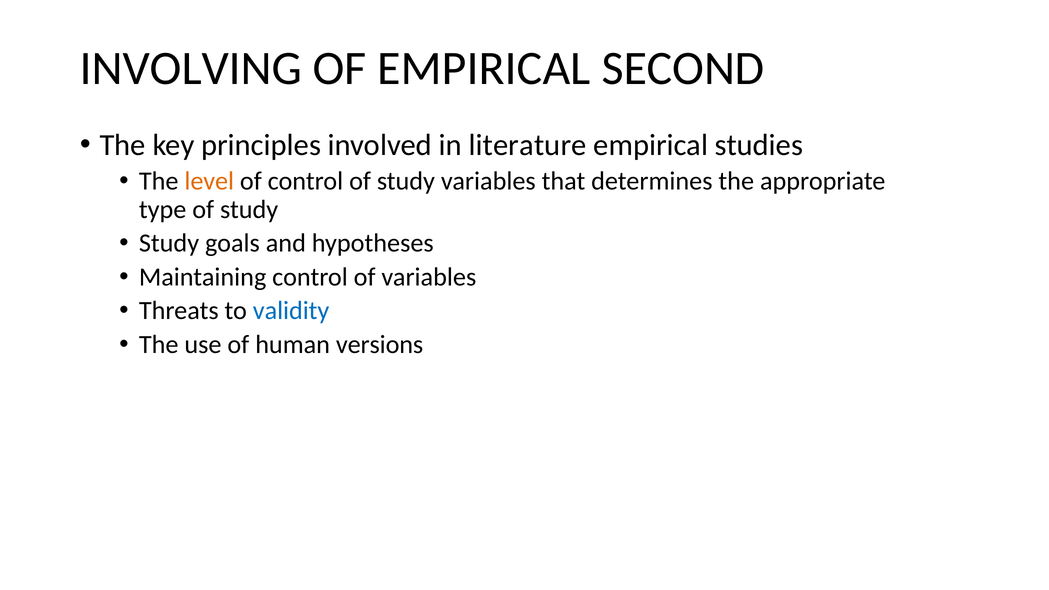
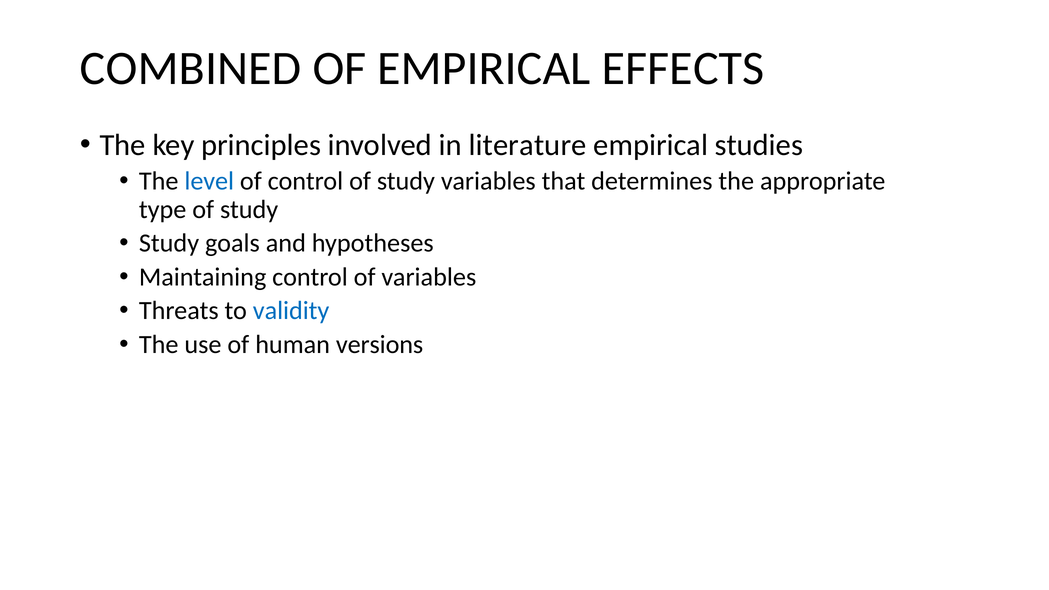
INVOLVING: INVOLVING -> COMBINED (191, 68)
SECOND: SECOND -> EFFECTS (683, 68)
level colour: orange -> blue (209, 181)
